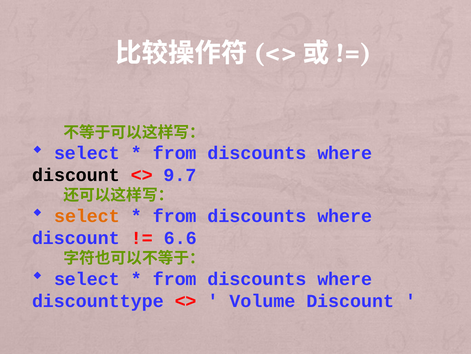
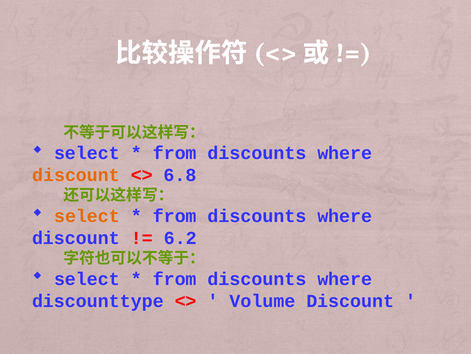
discount colour: black -> orange (76, 175)
9.7: 9.7 -> 6.8 (180, 175)
6.6: 6.6 -> 6.2 (180, 238)
